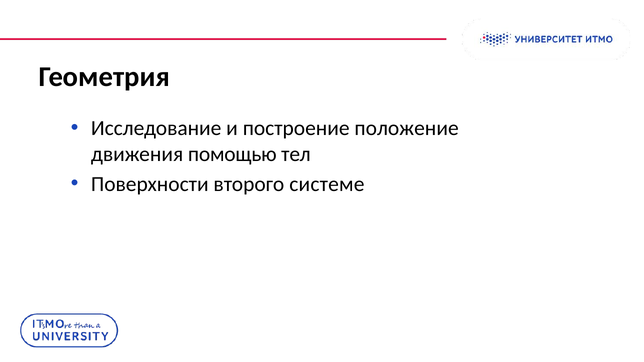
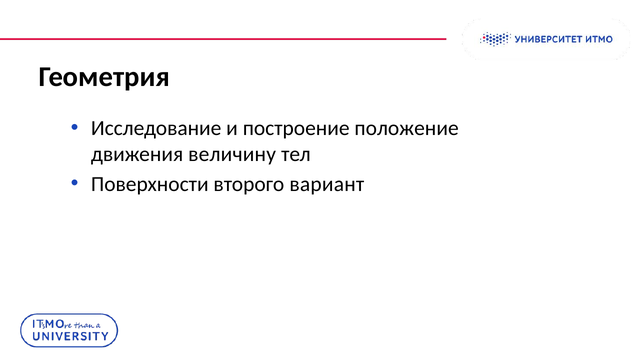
помощью: помощью -> величину (232, 154)
системе: системе -> вариант (327, 184)
